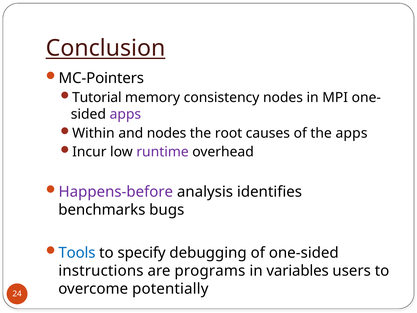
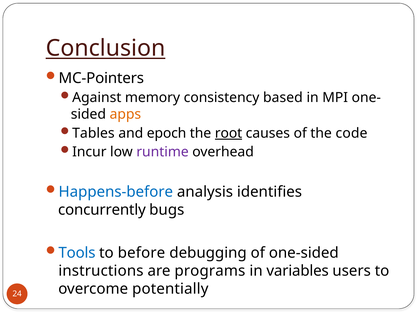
Tutorial: Tutorial -> Against (97, 98)
consistency nodes: nodes -> based (283, 98)
apps colour: purple -> orange (125, 114)
Within: Within -> Tables (93, 133)
and nodes: nodes -> epoch (167, 133)
root underline: none -> present (229, 133)
the apps: apps -> code (352, 133)
Happens-before colour: purple -> blue (116, 192)
benchmarks: benchmarks -> concurrently (102, 210)
specify: specify -> before (141, 253)
